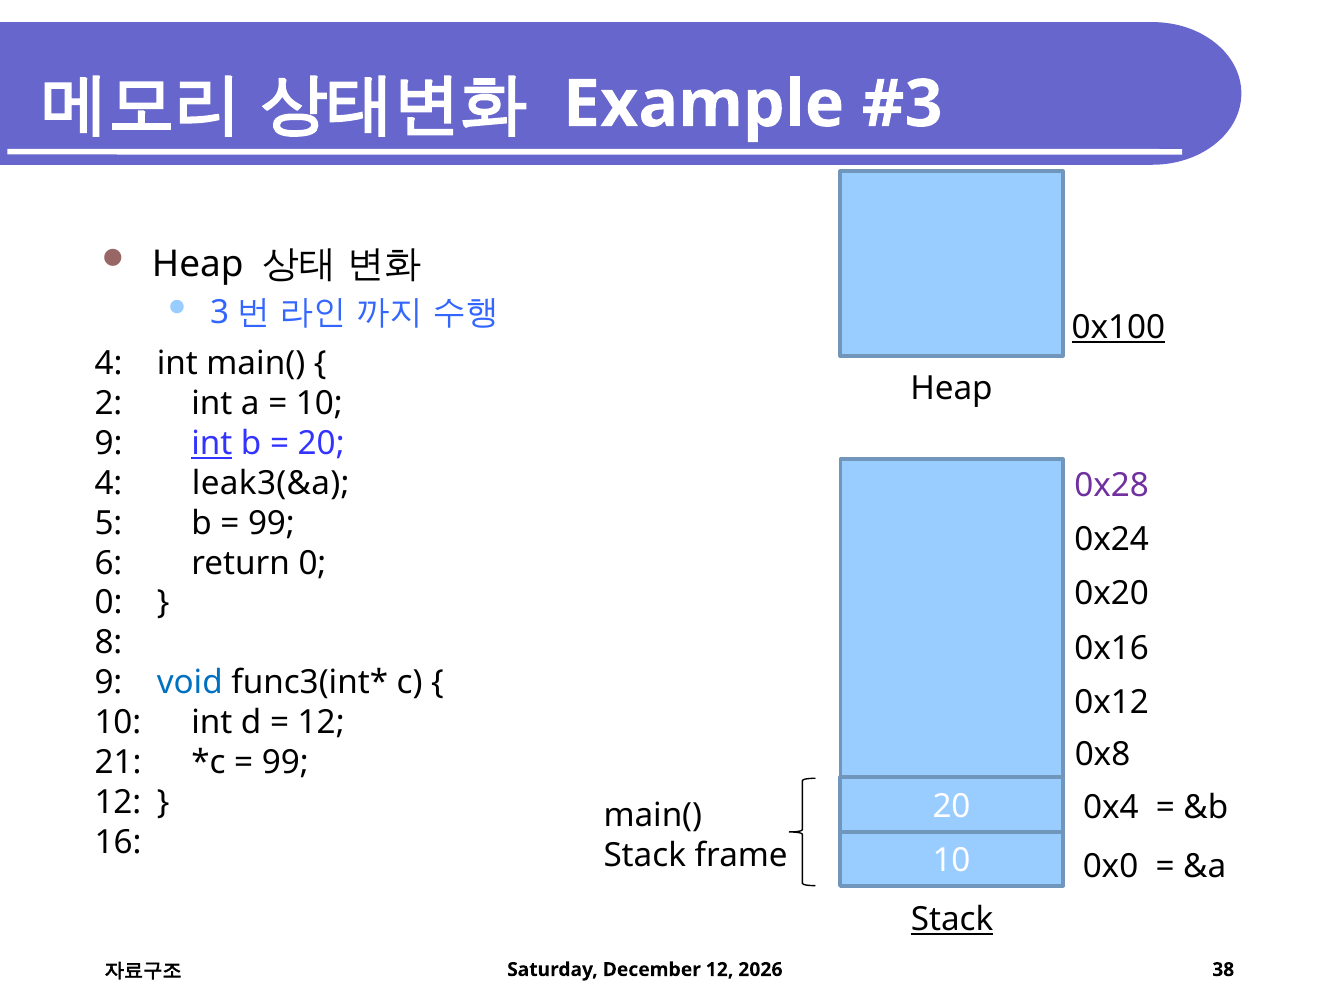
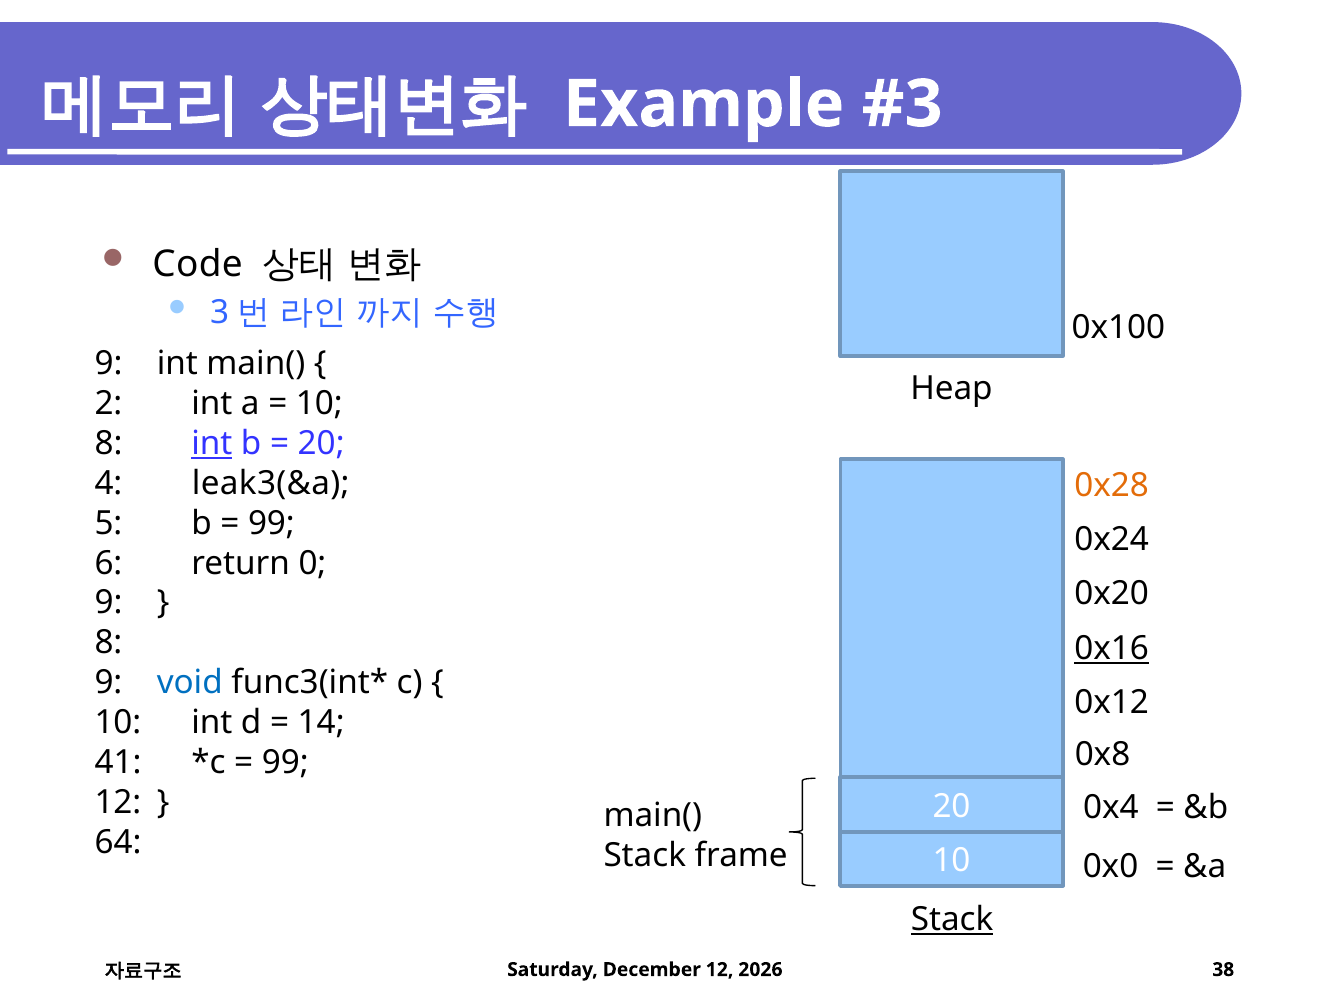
Heap: Heap -> Code (198, 264)
0x100 underline: present -> none (1118, 328)
4: 4 -> 9 (109, 364)
9: 9 -> 8 (109, 444)
0x28 colour: purple -> orange (1112, 486)
0: 0 -> 9 (109, 603)
0x16 underline: none -> present (1112, 649)
12: 12 -> 14 (321, 723)
21: 21 -> 41 (118, 763)
16: 16 -> 64 (118, 843)
